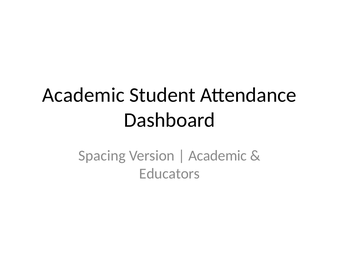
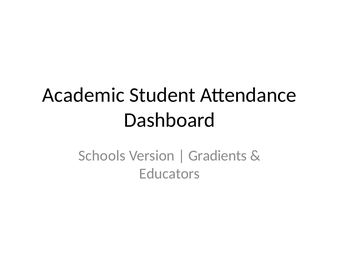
Spacing: Spacing -> Schools (102, 156)
Academic: Academic -> Gradients (218, 156)
